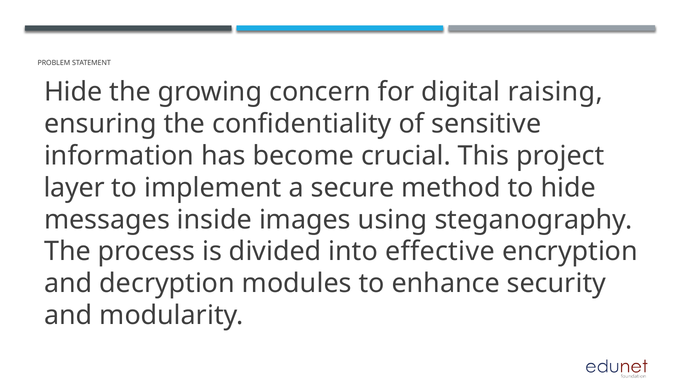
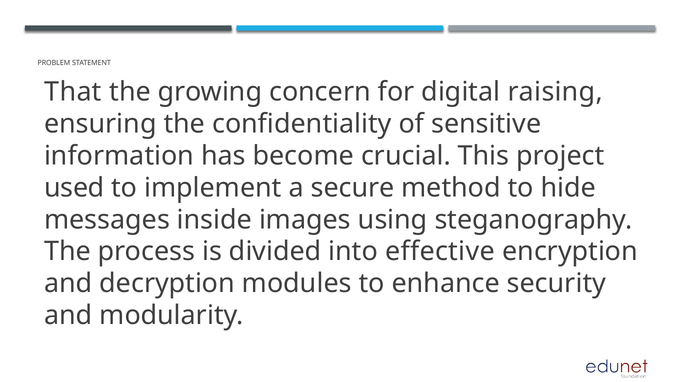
Hide: Hide -> That (73, 92)
layer: layer -> used (74, 188)
